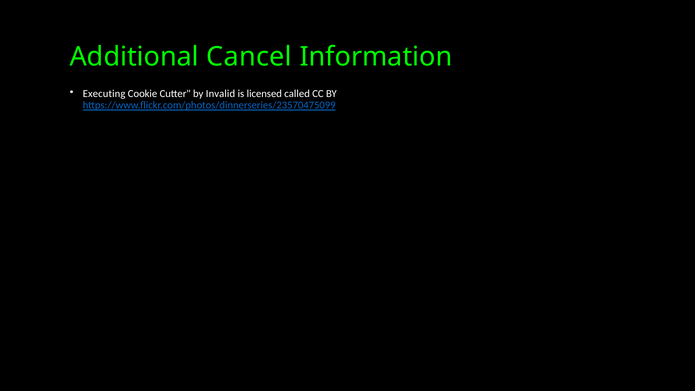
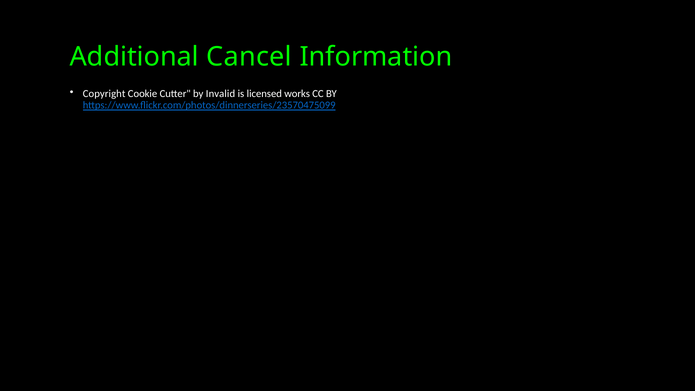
Executing: Executing -> Copyright (104, 94)
called: called -> works (297, 94)
